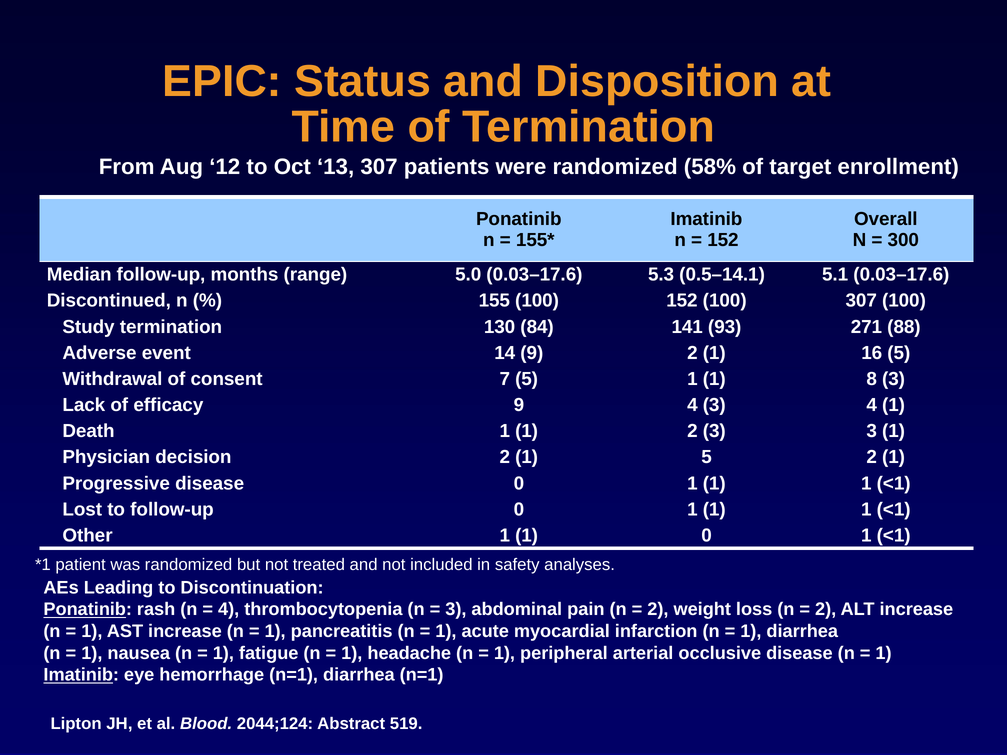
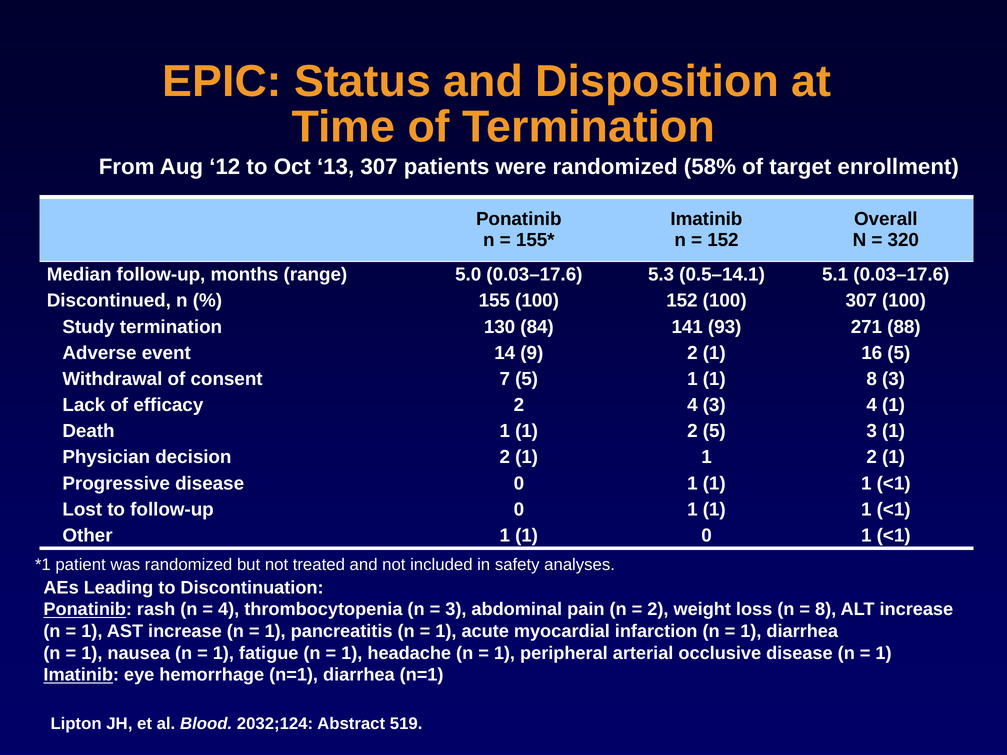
300: 300 -> 320 (903, 240)
efficacy 9: 9 -> 2 (519, 405)
2 3: 3 -> 5 (714, 431)
2 1 5: 5 -> 1 (707, 457)
2: 2 -> 8 (826, 610)
2044;124: 2044;124 -> 2032;124 (275, 724)
